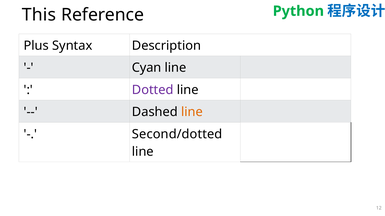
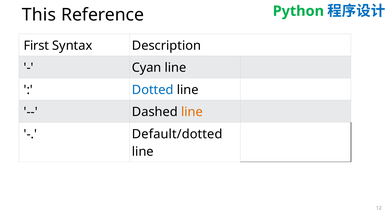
Plus: Plus -> First (36, 46)
Dotted colour: purple -> blue (153, 90)
Second/dotted: Second/dotted -> Default/dotted (177, 134)
